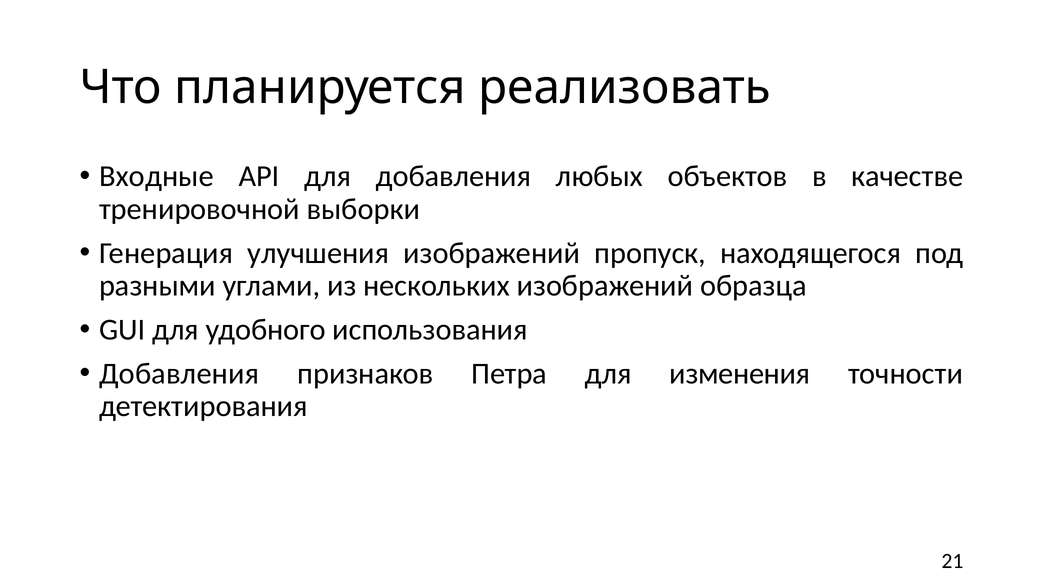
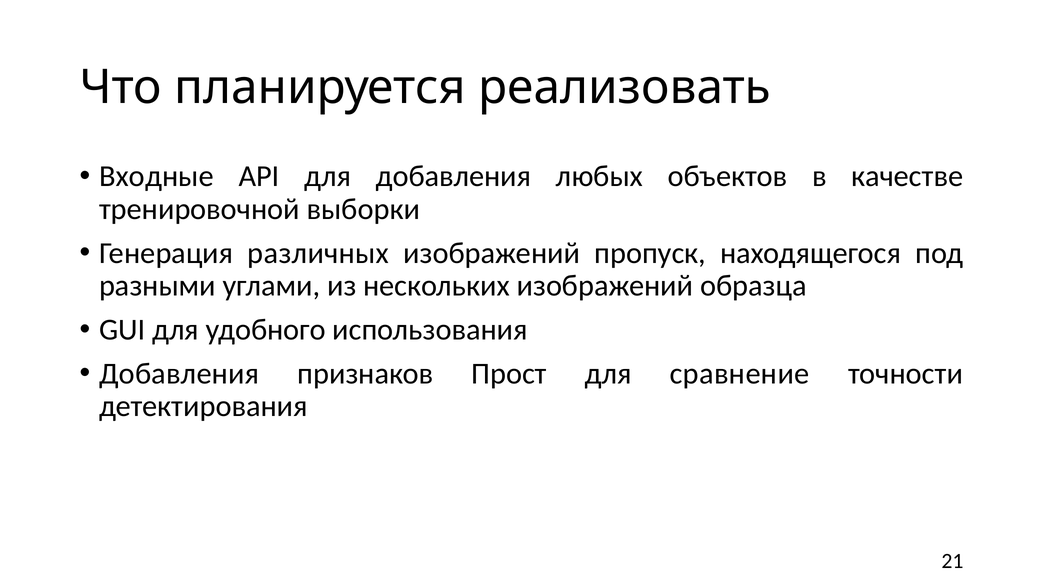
улучшения: улучшения -> различных (318, 253)
Петра: Петра -> Прост (509, 373)
изменения: изменения -> сравнение (740, 373)
